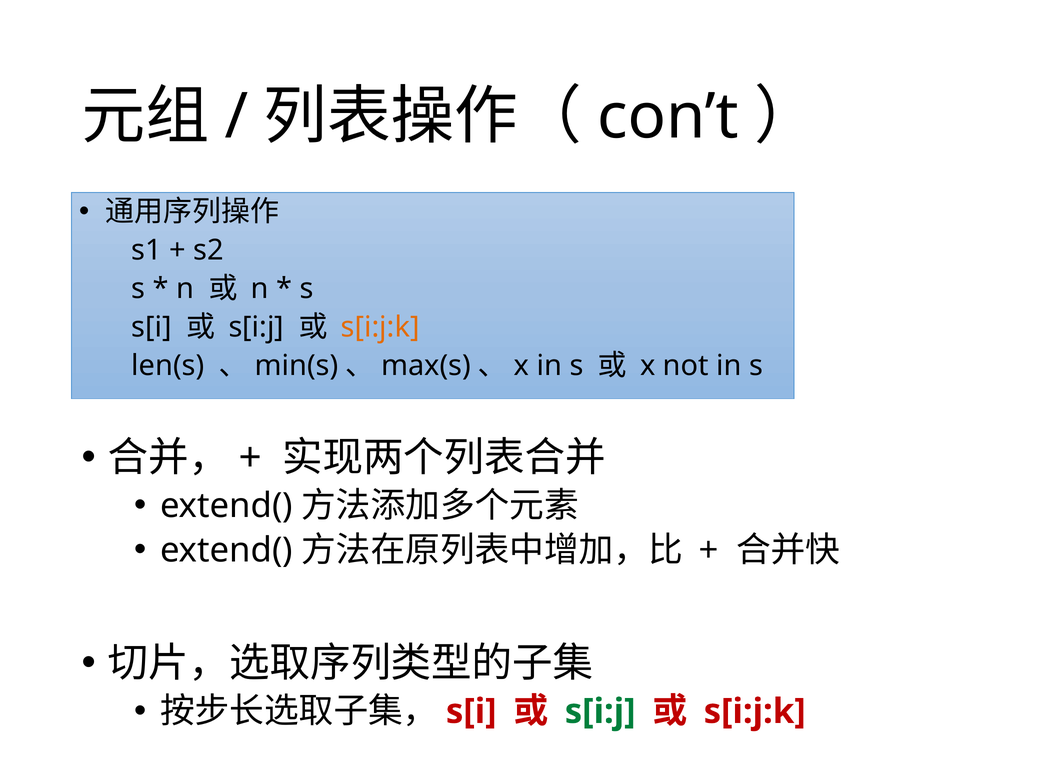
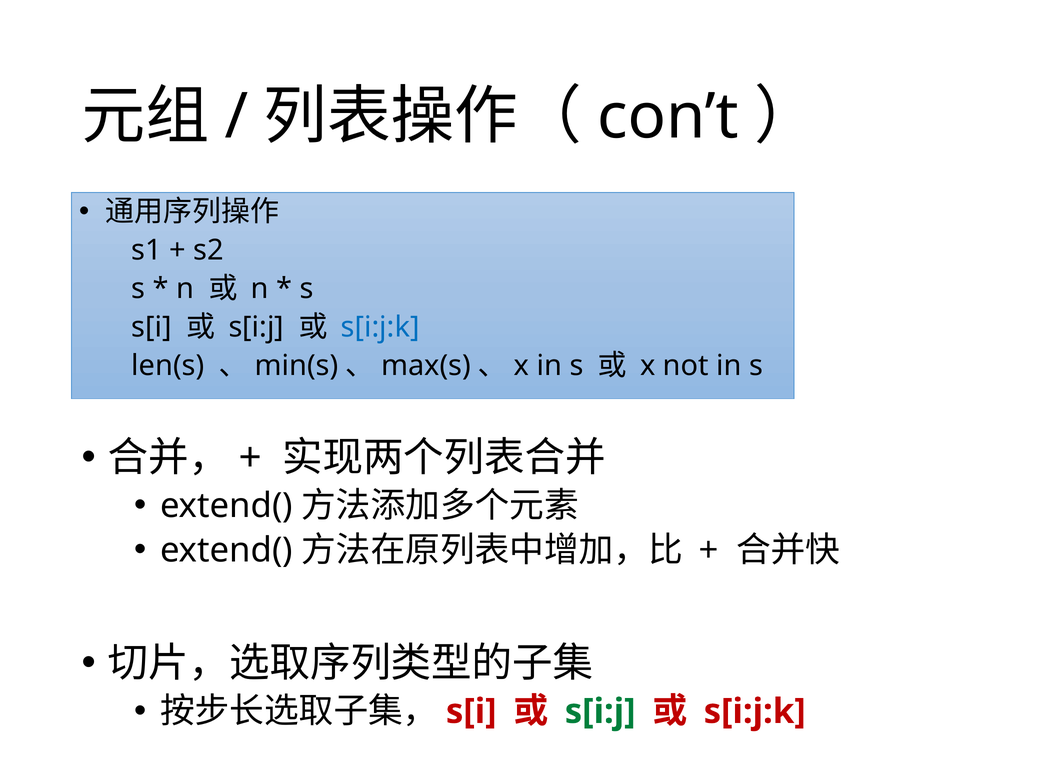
s[i:j:k colour: orange -> blue (380, 327)
